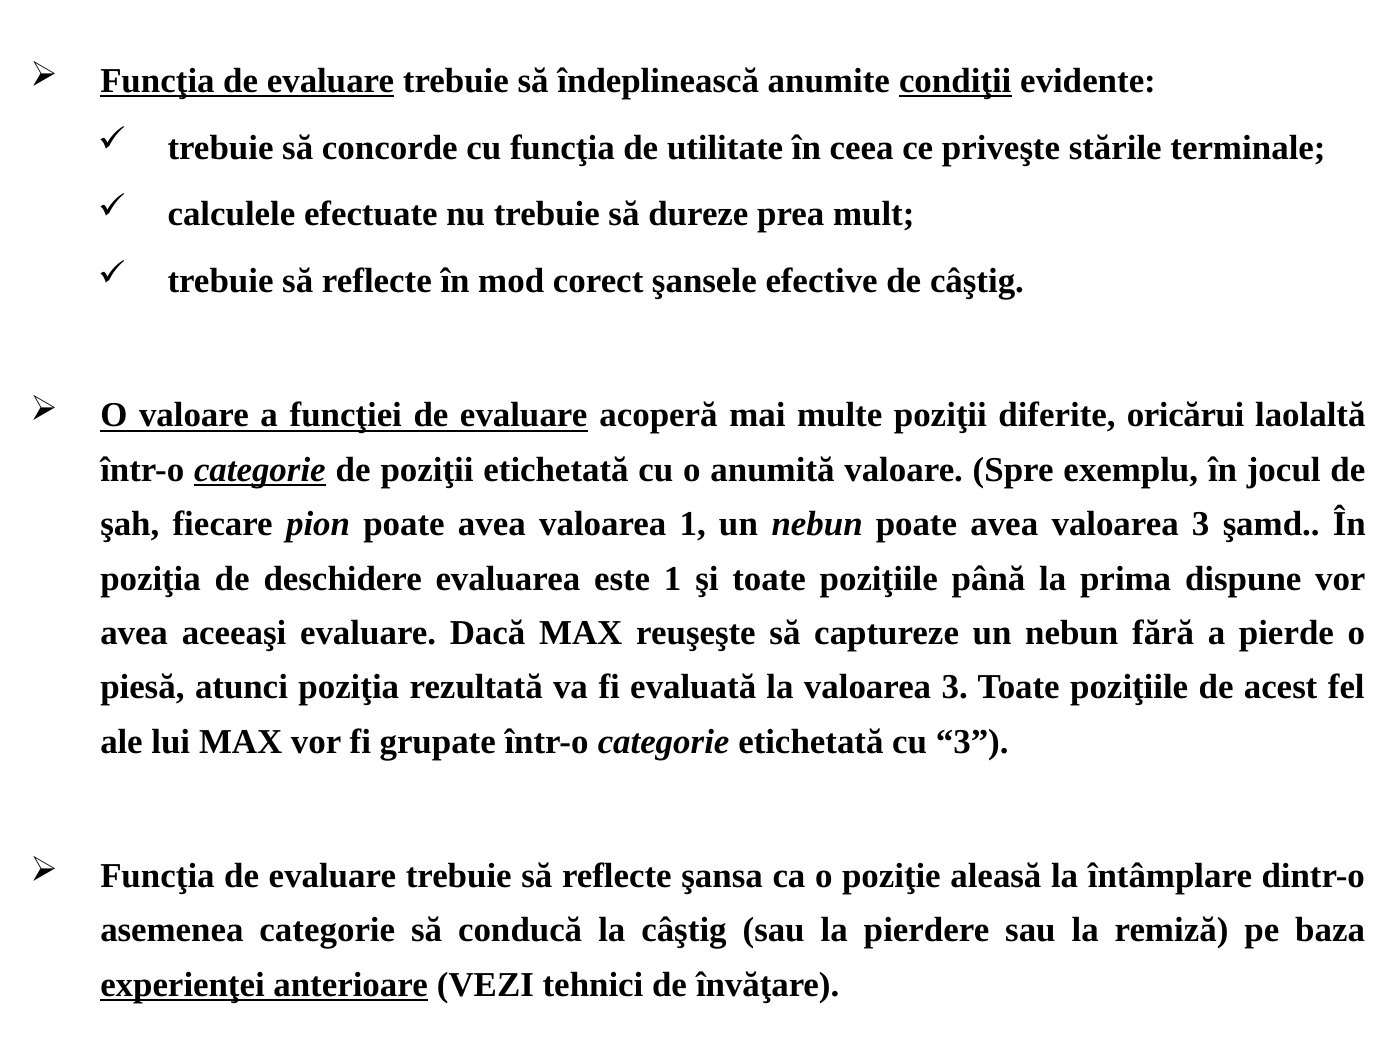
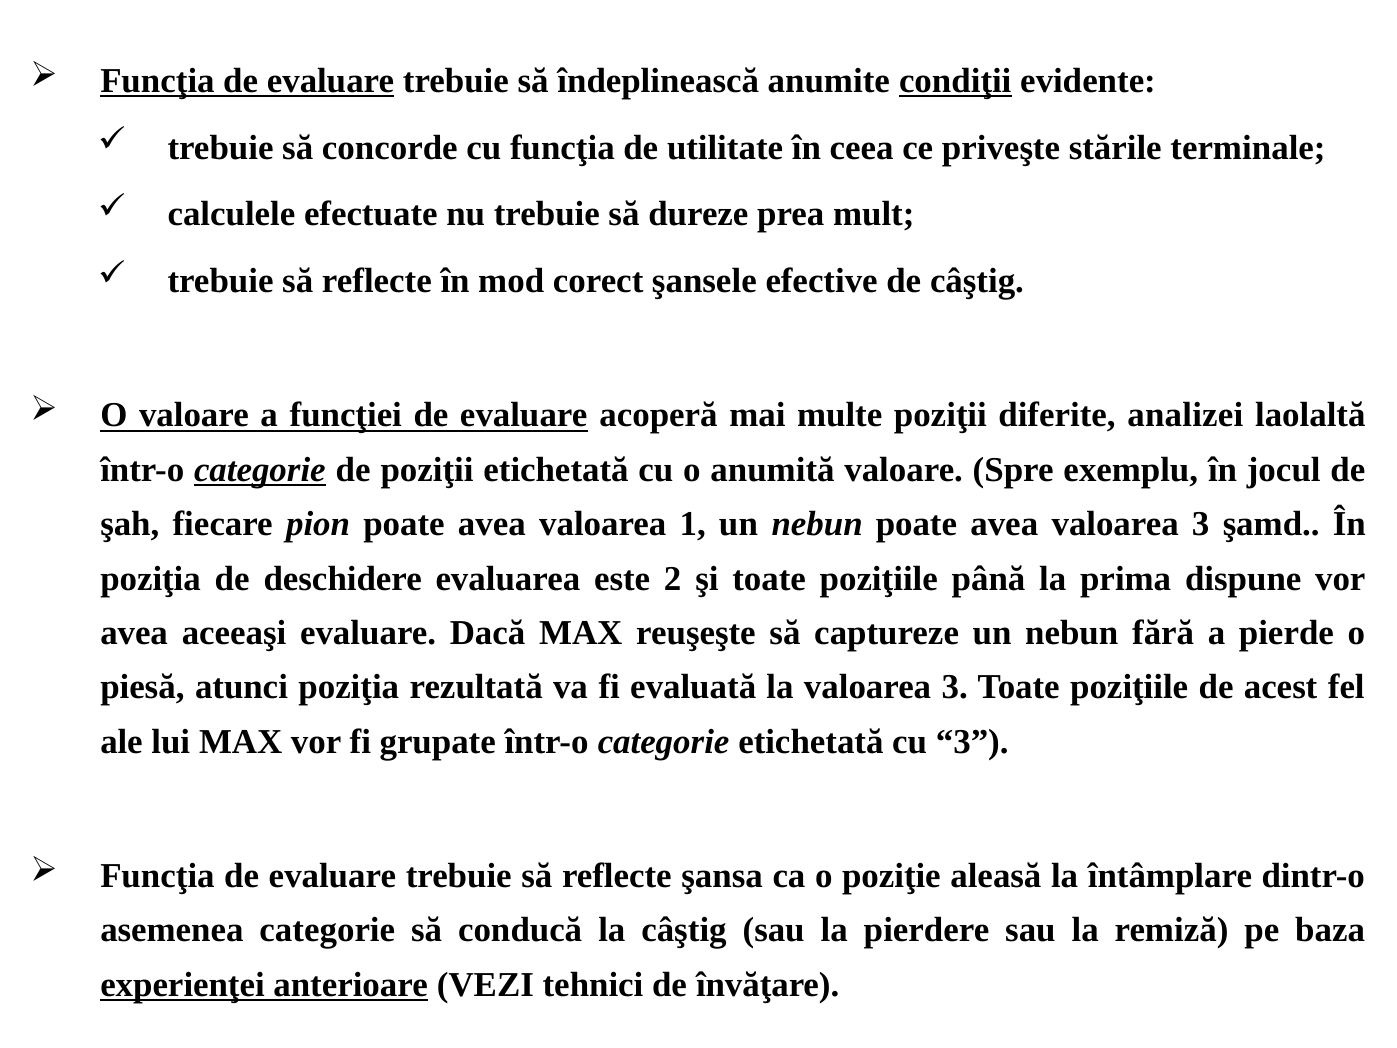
oricărui: oricărui -> analizei (1185, 415)
este 1: 1 -> 2 (673, 578)
